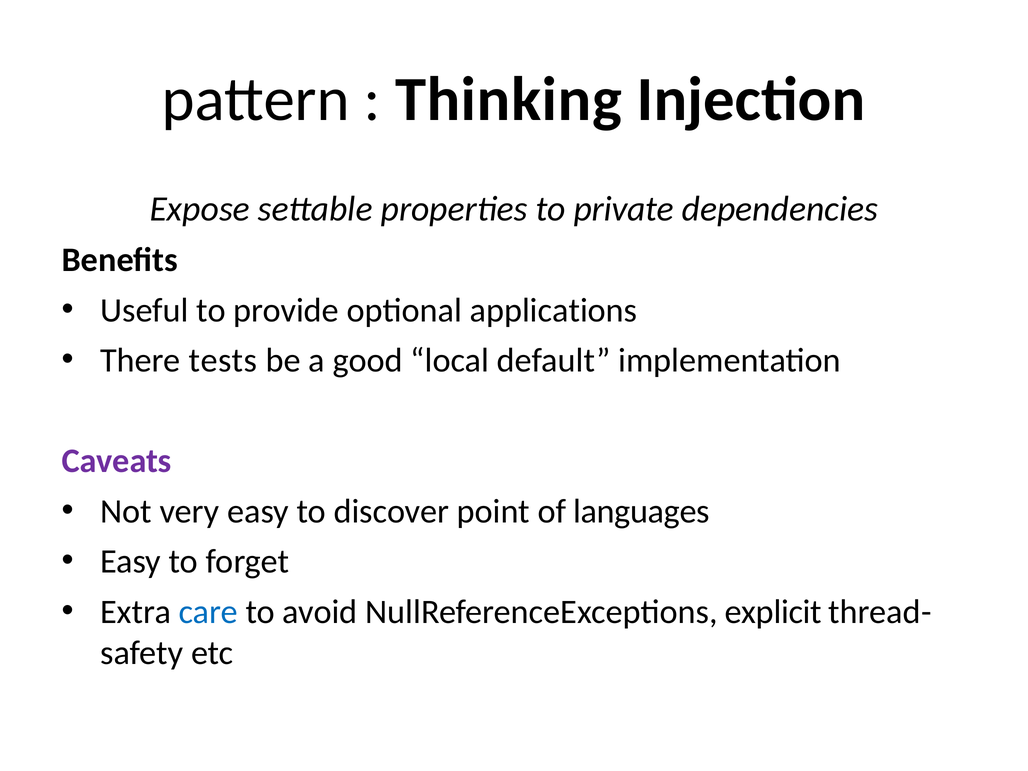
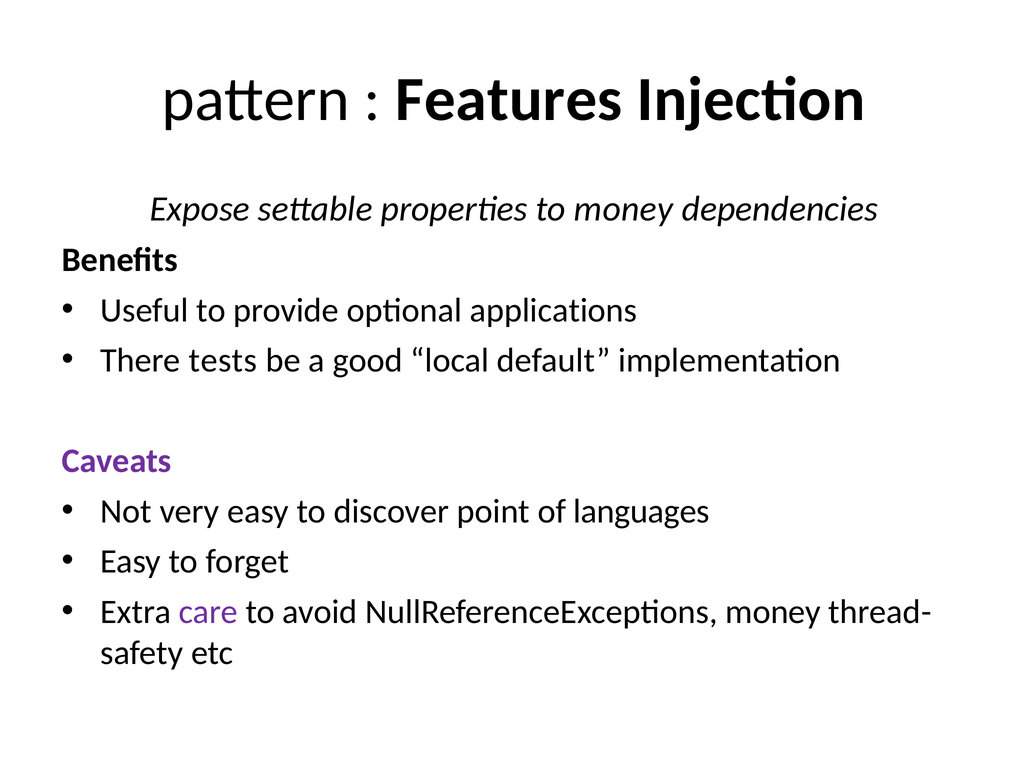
Thinking: Thinking -> Features (509, 100)
to private: private -> money (624, 209)
care colour: blue -> purple (208, 612)
NullReferenceExceptions explicit: explicit -> money (773, 612)
